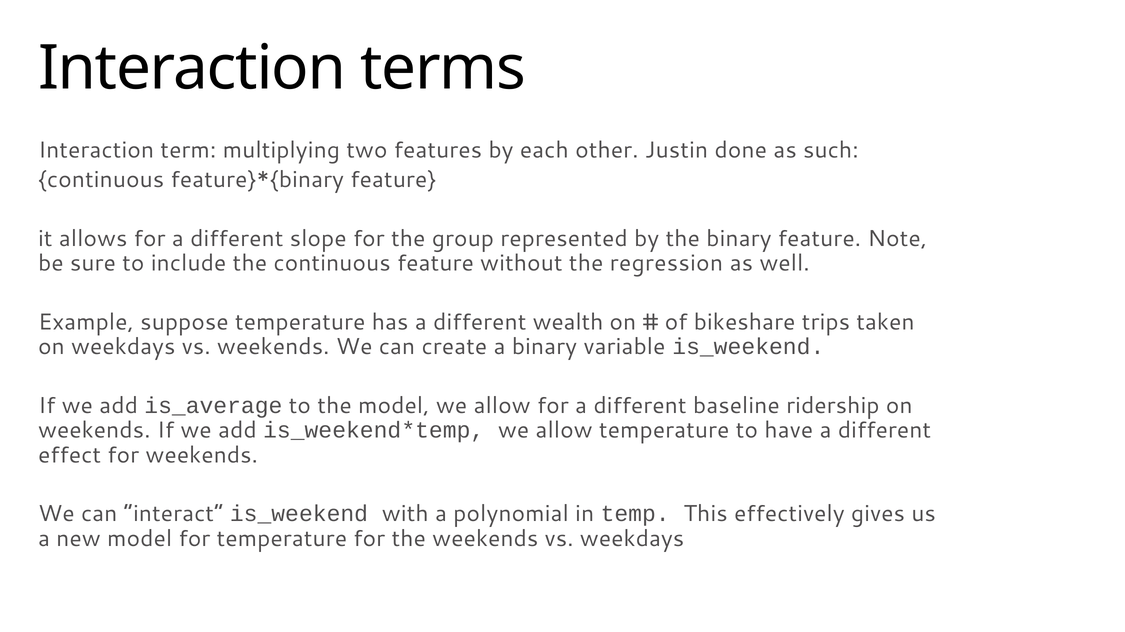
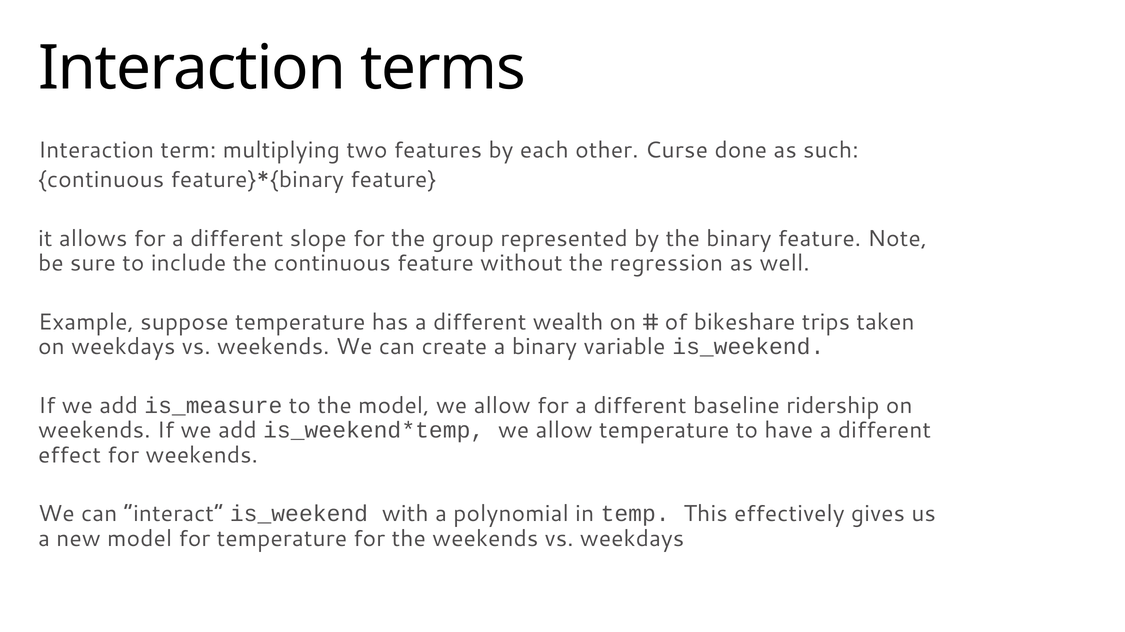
Justin: Justin -> Curse (676, 150)
is_average: is_average -> is_measure (213, 406)
